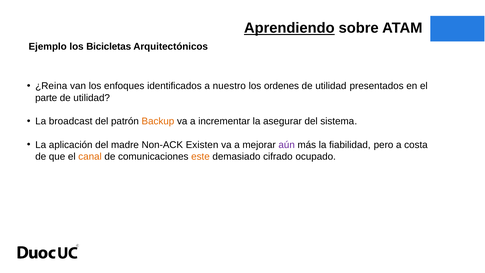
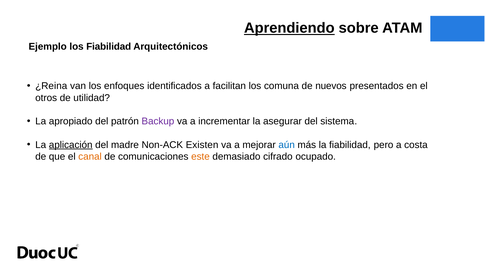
los Bicicletas: Bicicletas -> Fiabilidad (109, 47)
nuestro: nuestro -> facilitan (229, 86)
ordenes: ordenes -> comuna (281, 86)
utilidad: utilidad -> nuevos (331, 86)
parte: parte -> otros (46, 98)
broadcast: broadcast -> apropiado (71, 121)
Backup colour: orange -> purple (158, 121)
aplicación underline: none -> present (71, 145)
aún colour: purple -> blue (287, 145)
